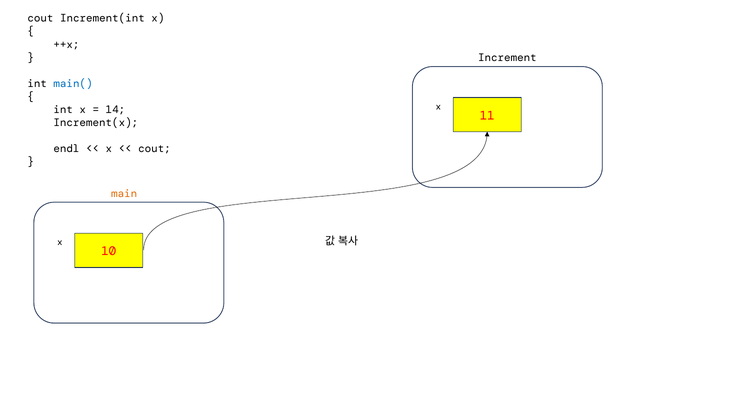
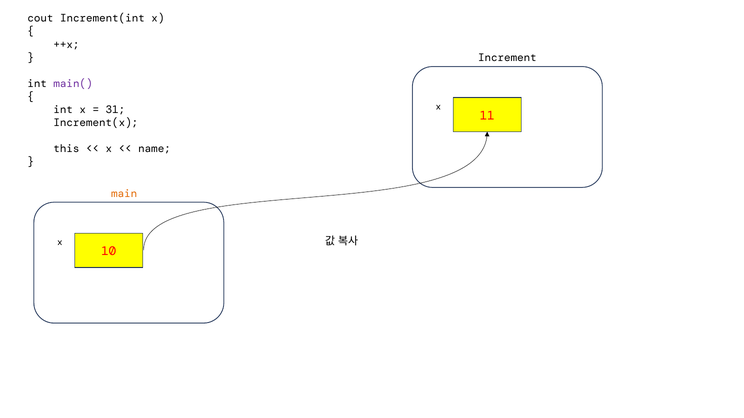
main( colour: blue -> purple (73, 84)
14: 14 -> 31 (115, 110)
endl: endl -> this (66, 149)
cout: cout -> name (155, 149)
